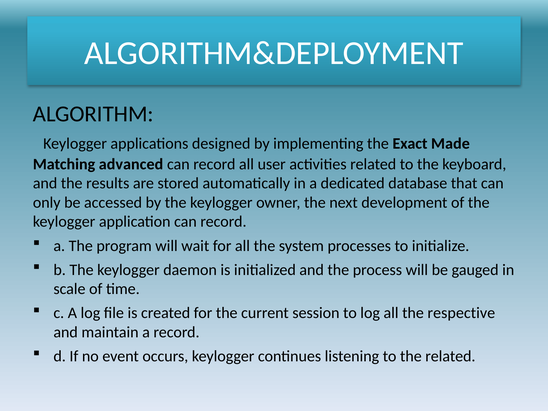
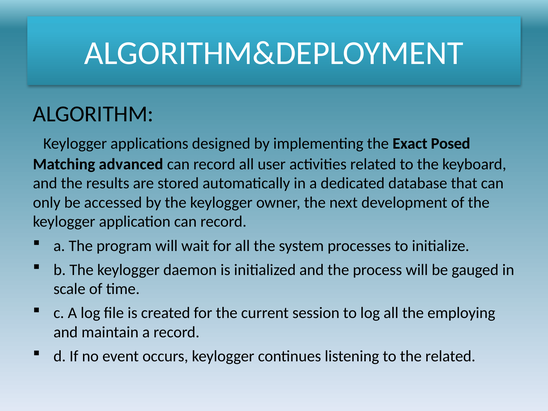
Made: Made -> Posed (451, 144)
respective: respective -> employing (461, 313)
